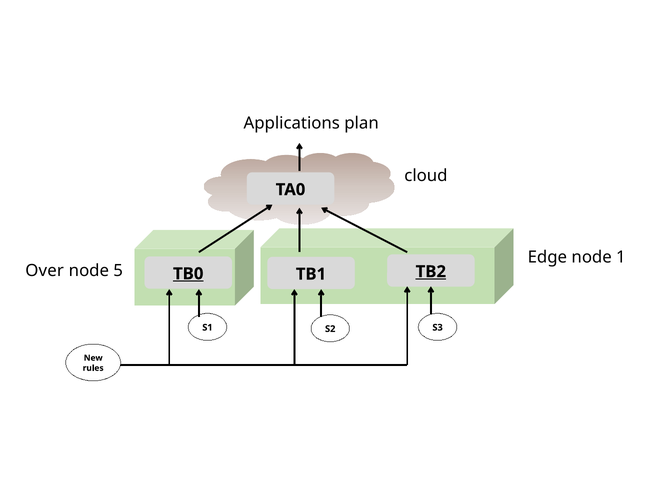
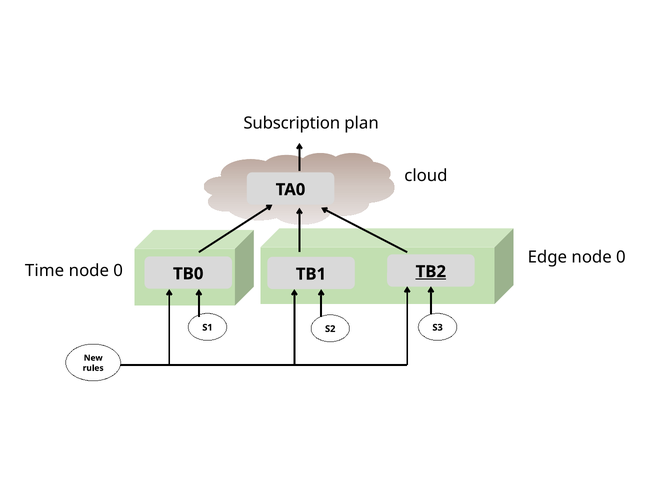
Applications: Applications -> Subscription (292, 123)
Edge node 1: 1 -> 0 (621, 257)
Over: Over -> Time (45, 271)
5: 5 -> 0 (118, 271)
TB0 underline: present -> none (188, 274)
